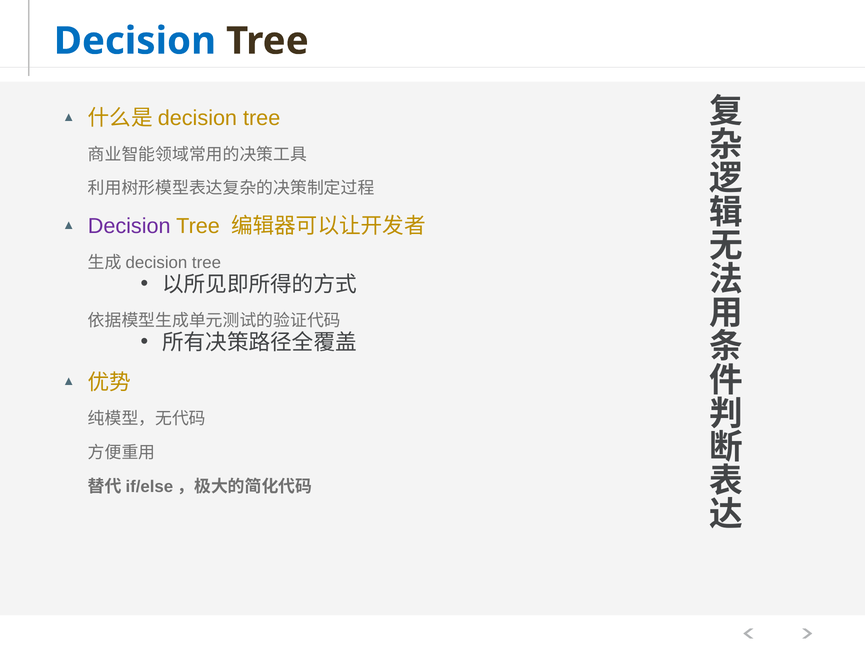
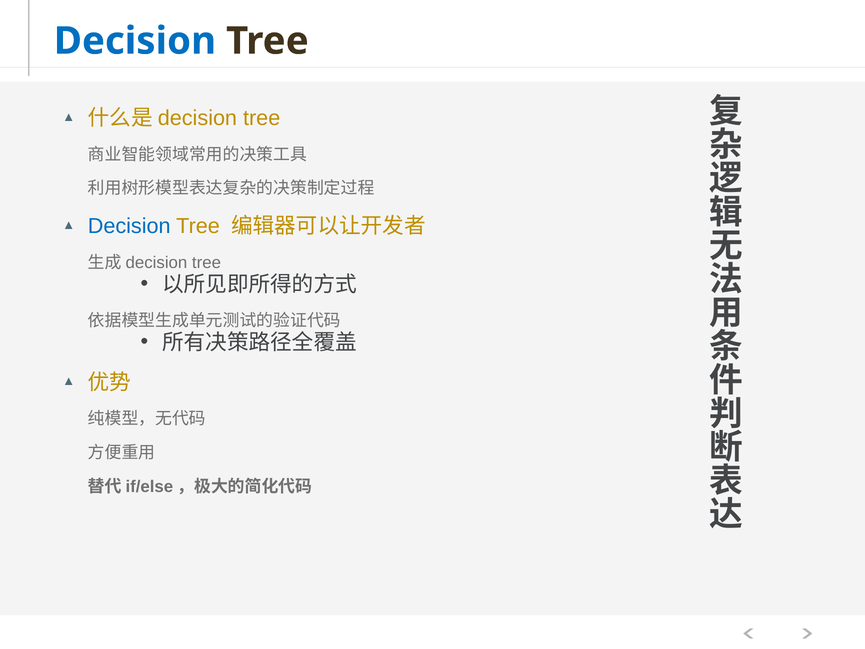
Decision colour: purple -> blue (129, 226)
